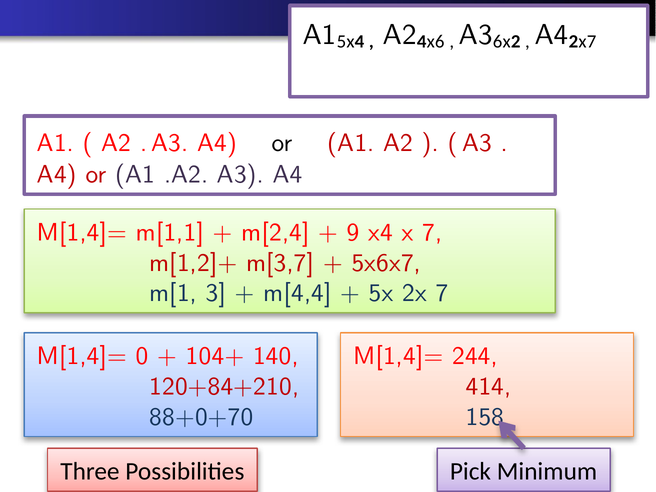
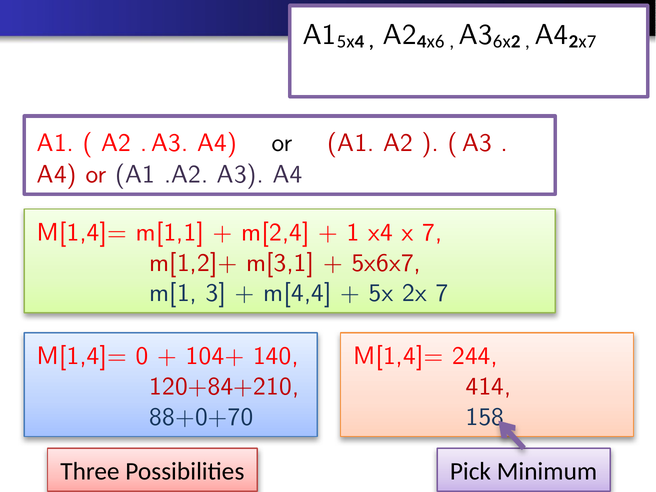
9: 9 -> 1 (353, 233)
m[3,7: m[3,7 -> m[3,1 (280, 263)
